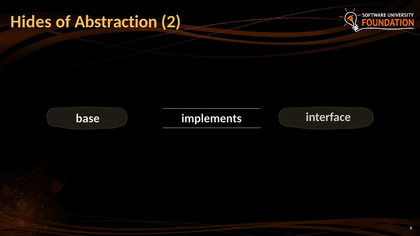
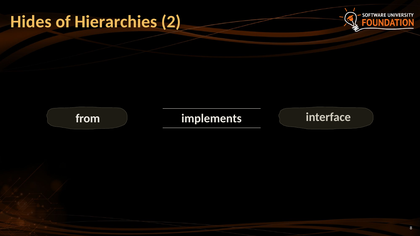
Abstraction: Abstraction -> Hierarchies (116, 22)
base: base -> from (88, 118)
